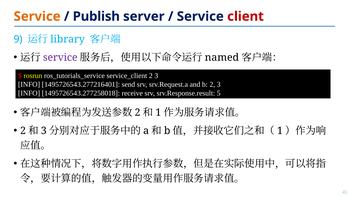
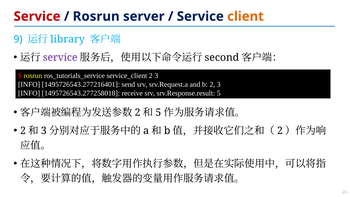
Service colour: orange -> red (37, 16)
Publish: Publish -> Rosrun (96, 16)
client colour: red -> orange (245, 16)
named: named -> second (222, 58)
1: 1 -> 5 (158, 112)
1: 1 -> 2 (280, 131)
